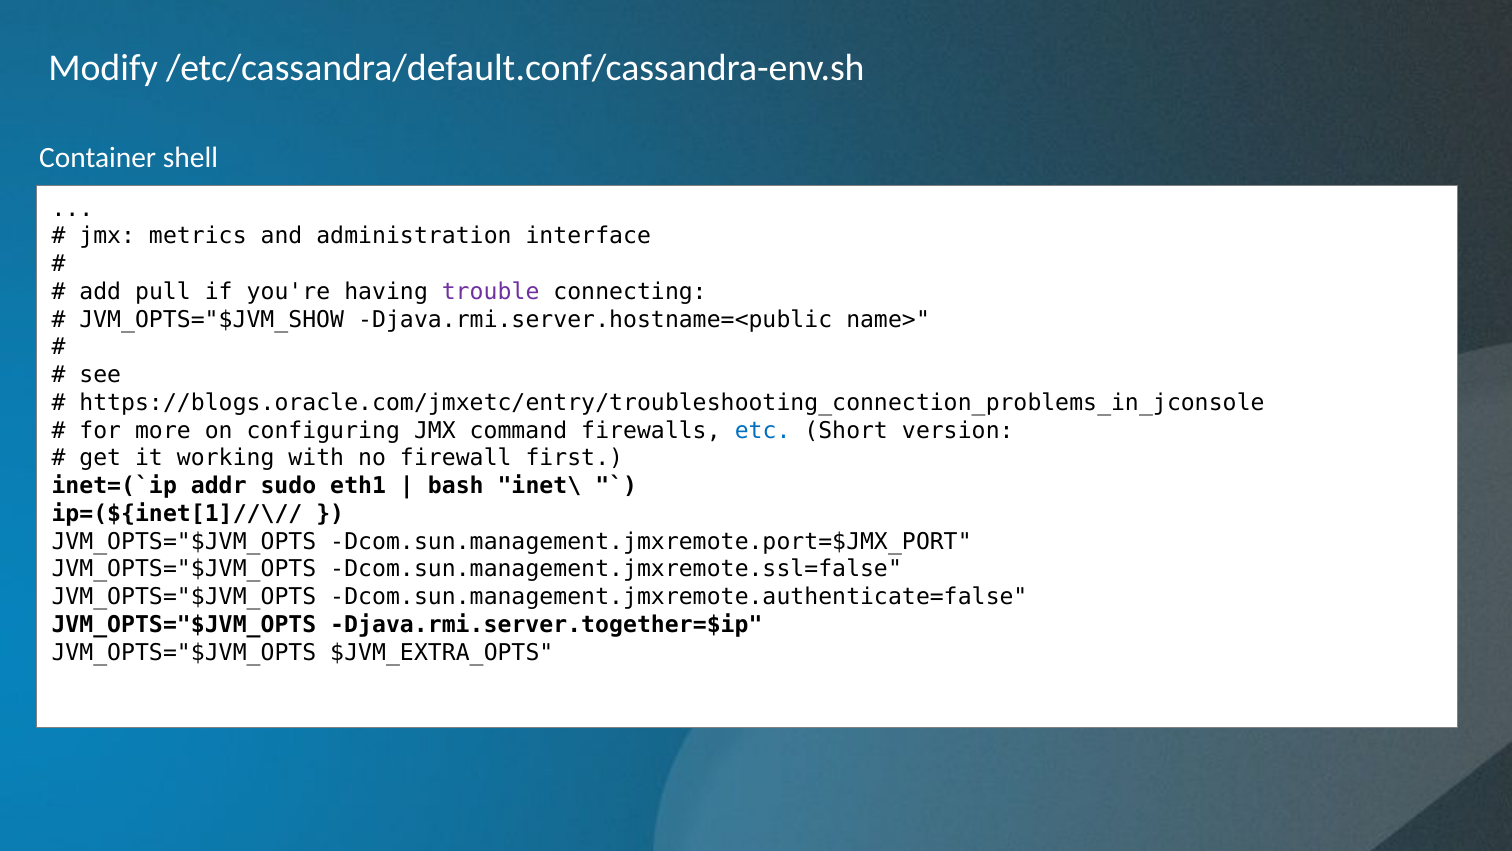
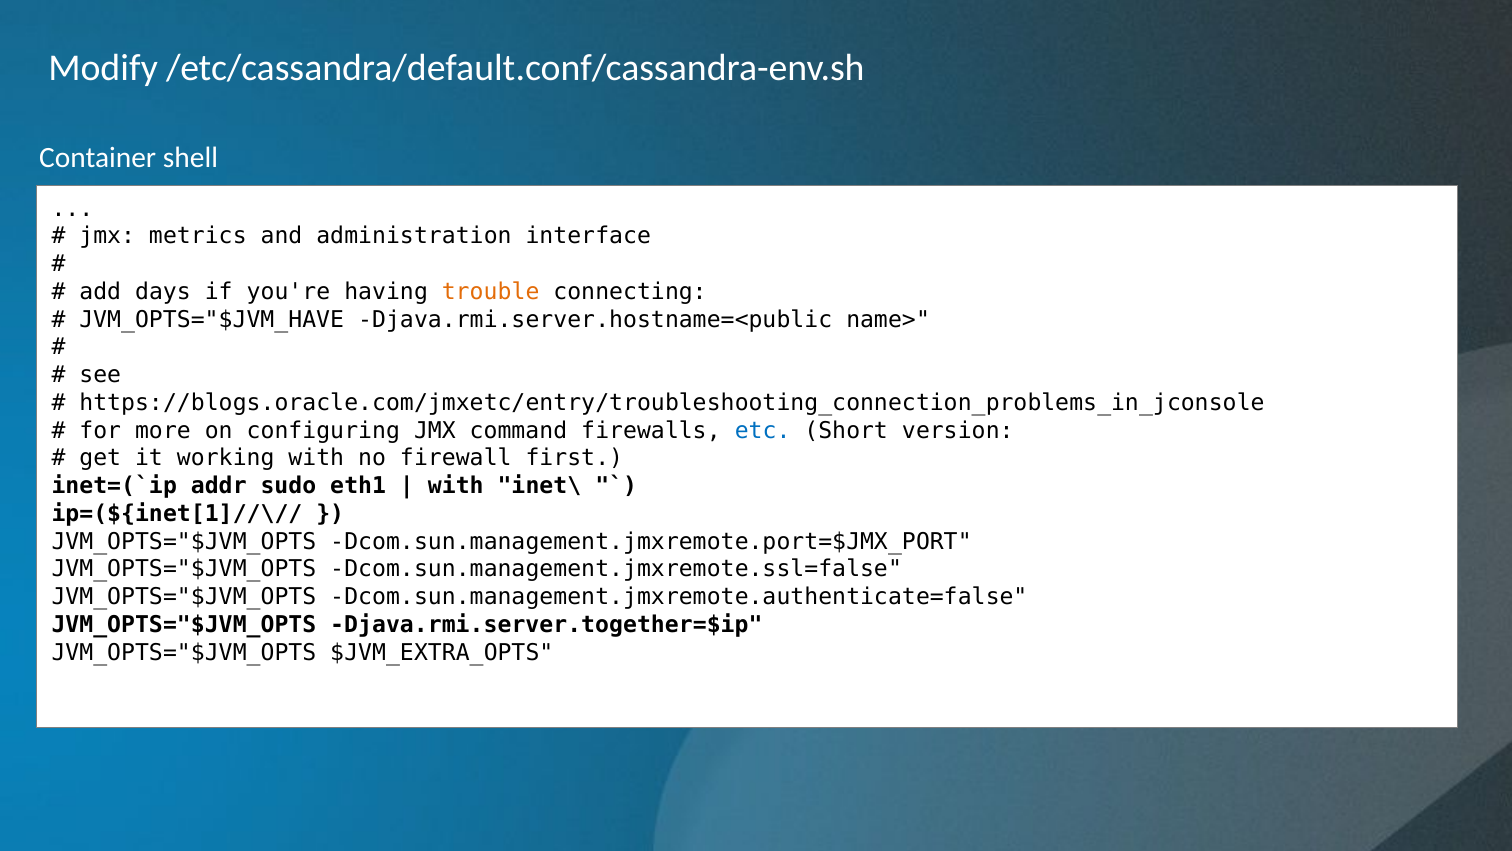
pull: pull -> days (163, 292)
trouble colour: purple -> orange (491, 292)
JVM_OPTS="$JVM_SHOW: JVM_OPTS="$JVM_SHOW -> JVM_OPTS="$JVM_HAVE (212, 319)
bash: bash -> with (456, 486)
